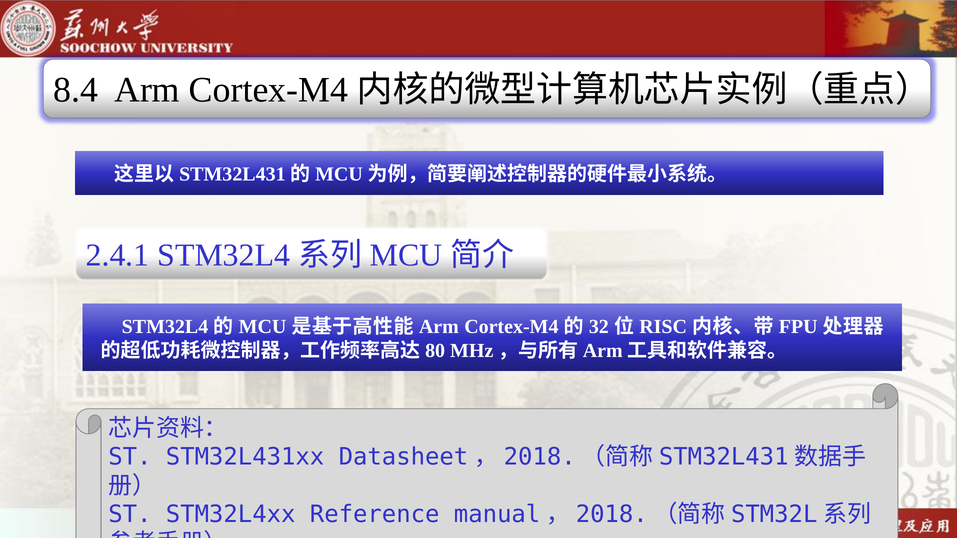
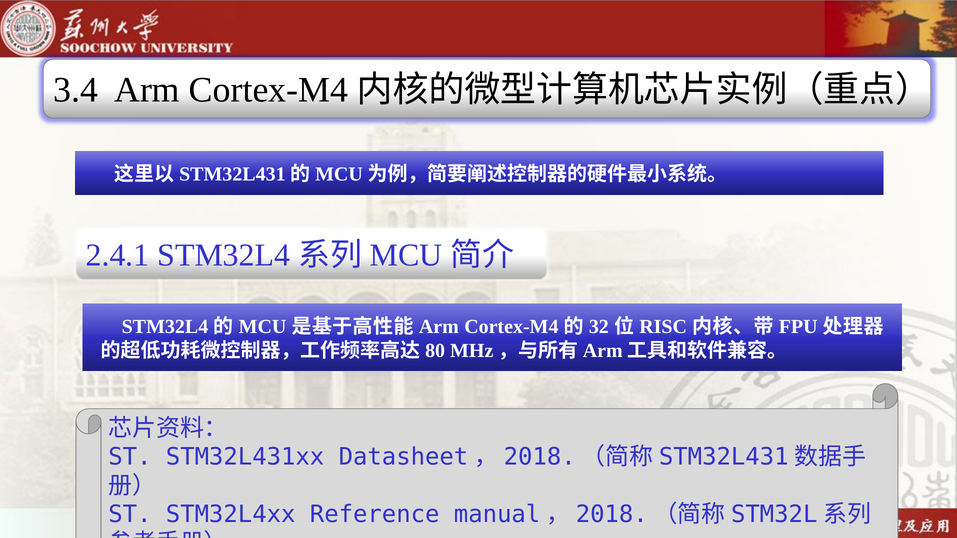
8.4: 8.4 -> 3.4 (76, 90)
